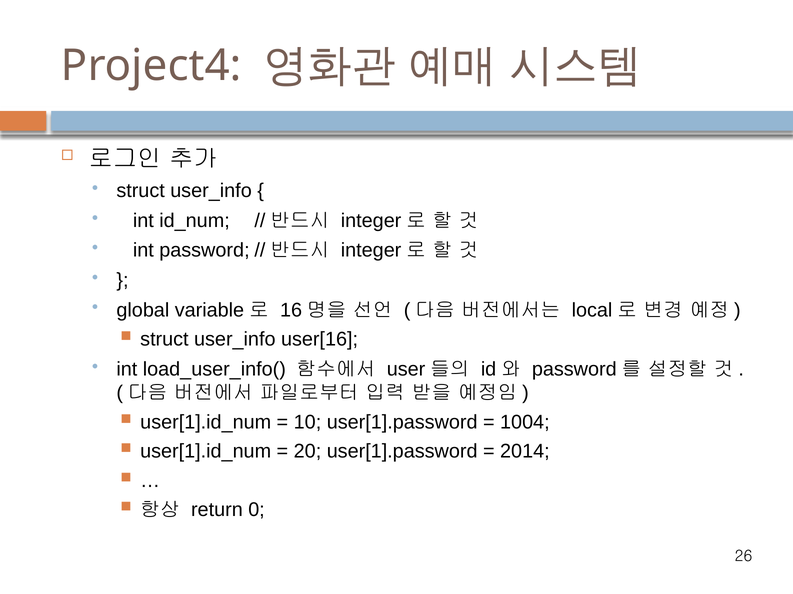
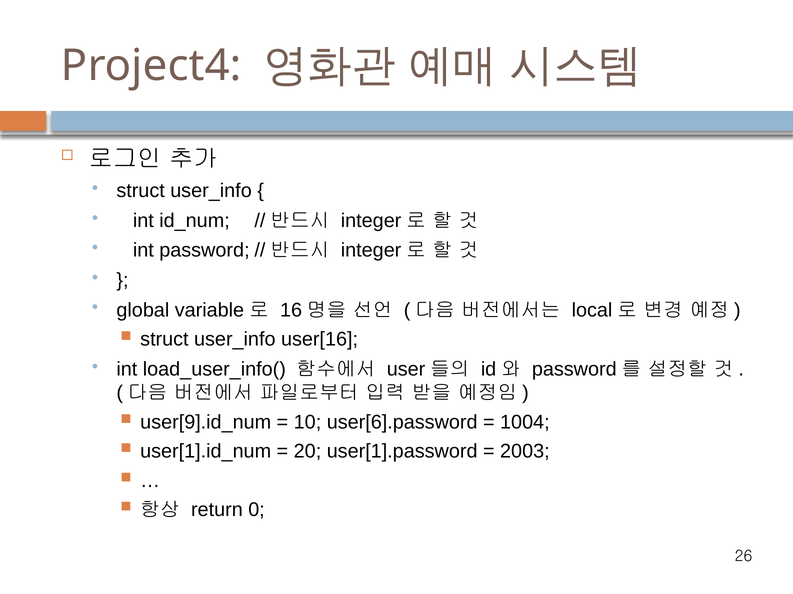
user[1].id_num: user[1].id_num -> user[9].id_num (206, 423)
10 user[1].password: user[1].password -> user[6].password (402, 423)
2014: 2014 -> 2003 (525, 452)
